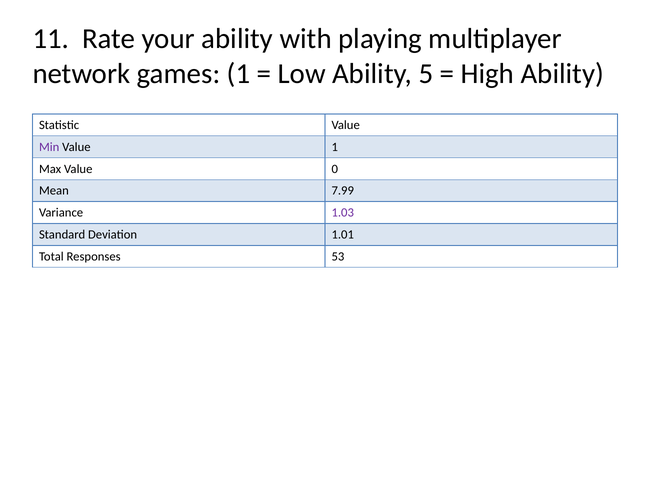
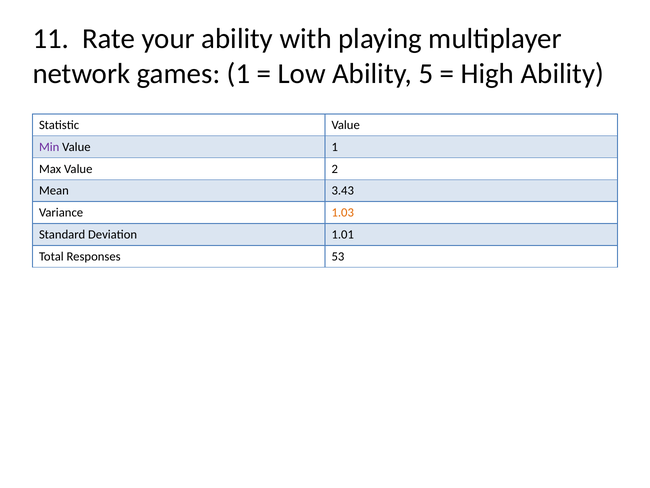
0: 0 -> 2 (335, 169)
7.99: 7.99 -> 3.43 (343, 191)
1.03 colour: purple -> orange (343, 212)
